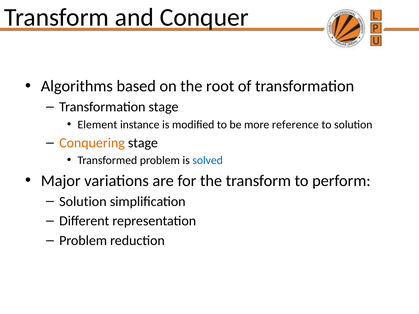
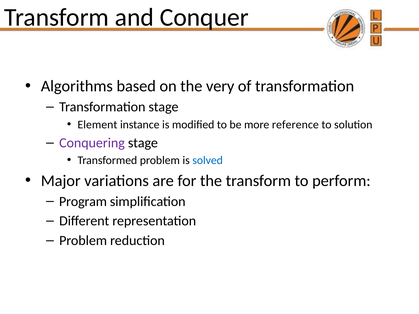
root: root -> very (220, 86)
Conquering colour: orange -> purple (92, 143)
Solution: Solution -> Program (83, 202)
